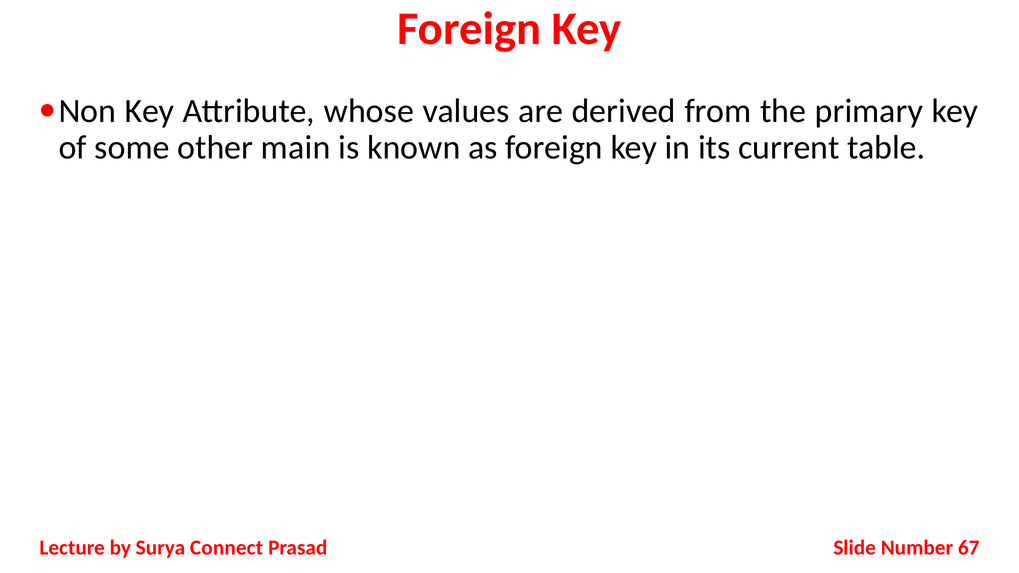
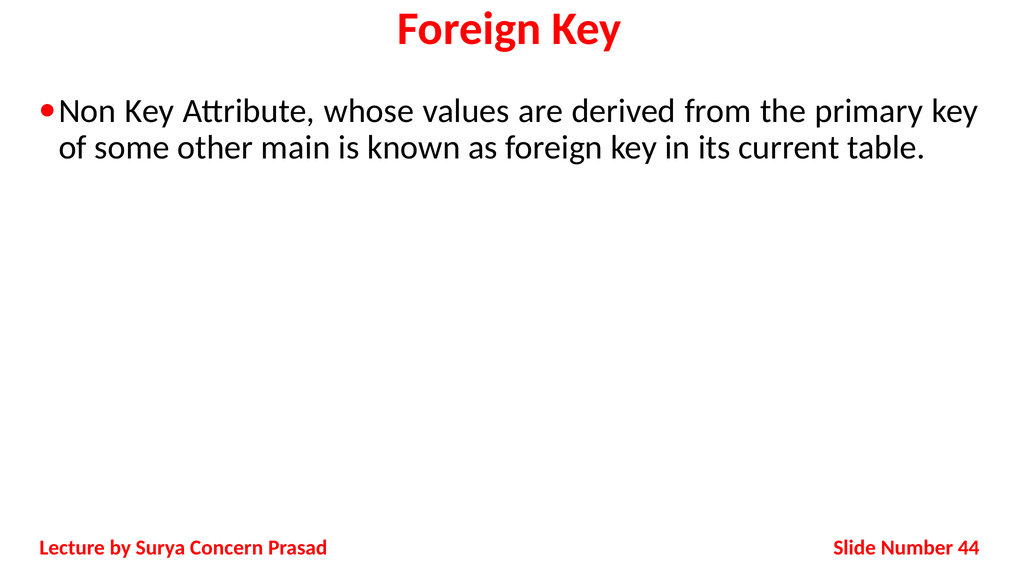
Connect: Connect -> Concern (227, 548)
67: 67 -> 44 (969, 548)
